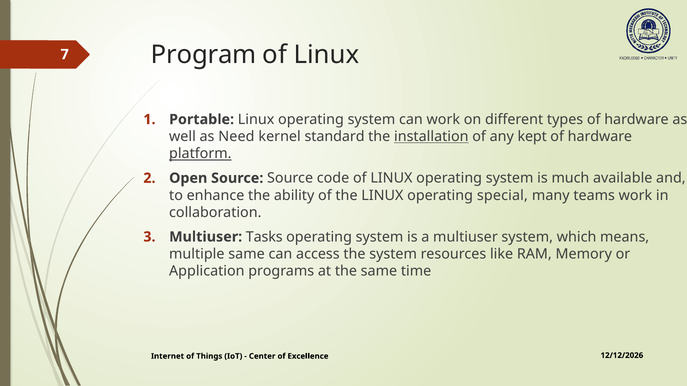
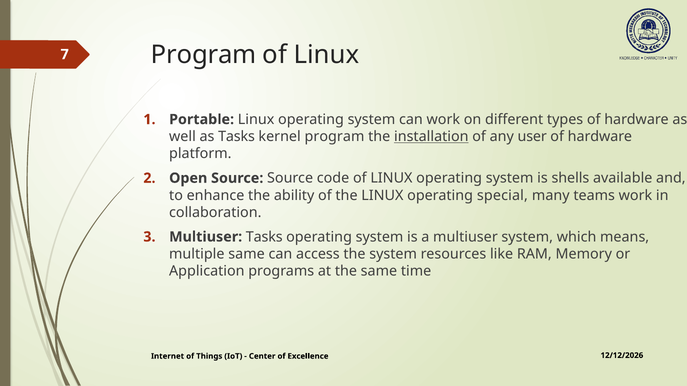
as Need: Need -> Tasks (237, 137)
kernel standard: standard -> program (334, 137)
kept: kept -> user (532, 137)
platform underline: present -> none (200, 154)
much: much -> shells (570, 178)
